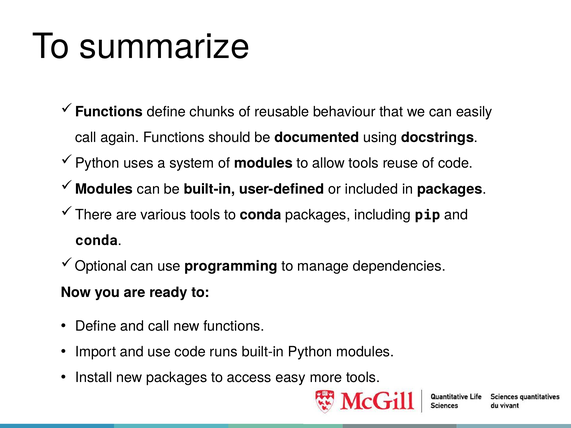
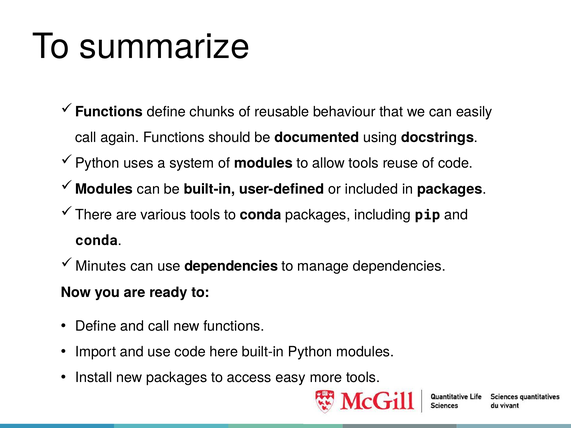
Optional: Optional -> Minutes (101, 266)
use programming: programming -> dependencies (231, 266)
runs: runs -> here (224, 352)
